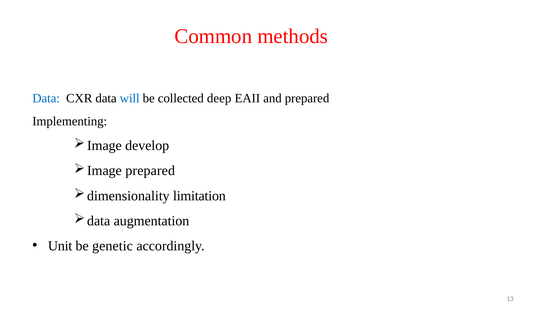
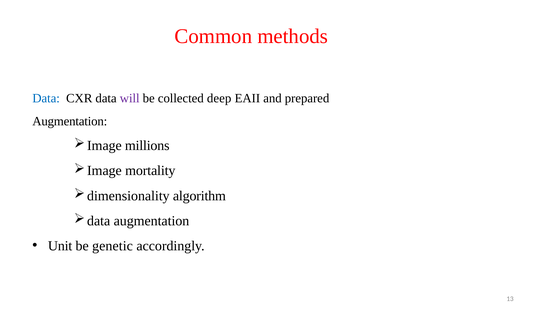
will colour: blue -> purple (130, 98)
Implementing: Implementing -> Augmentation (70, 121)
develop: develop -> millions (147, 146)
prepared: prepared -> mortality (150, 171)
limitation: limitation -> algorithm (199, 196)
